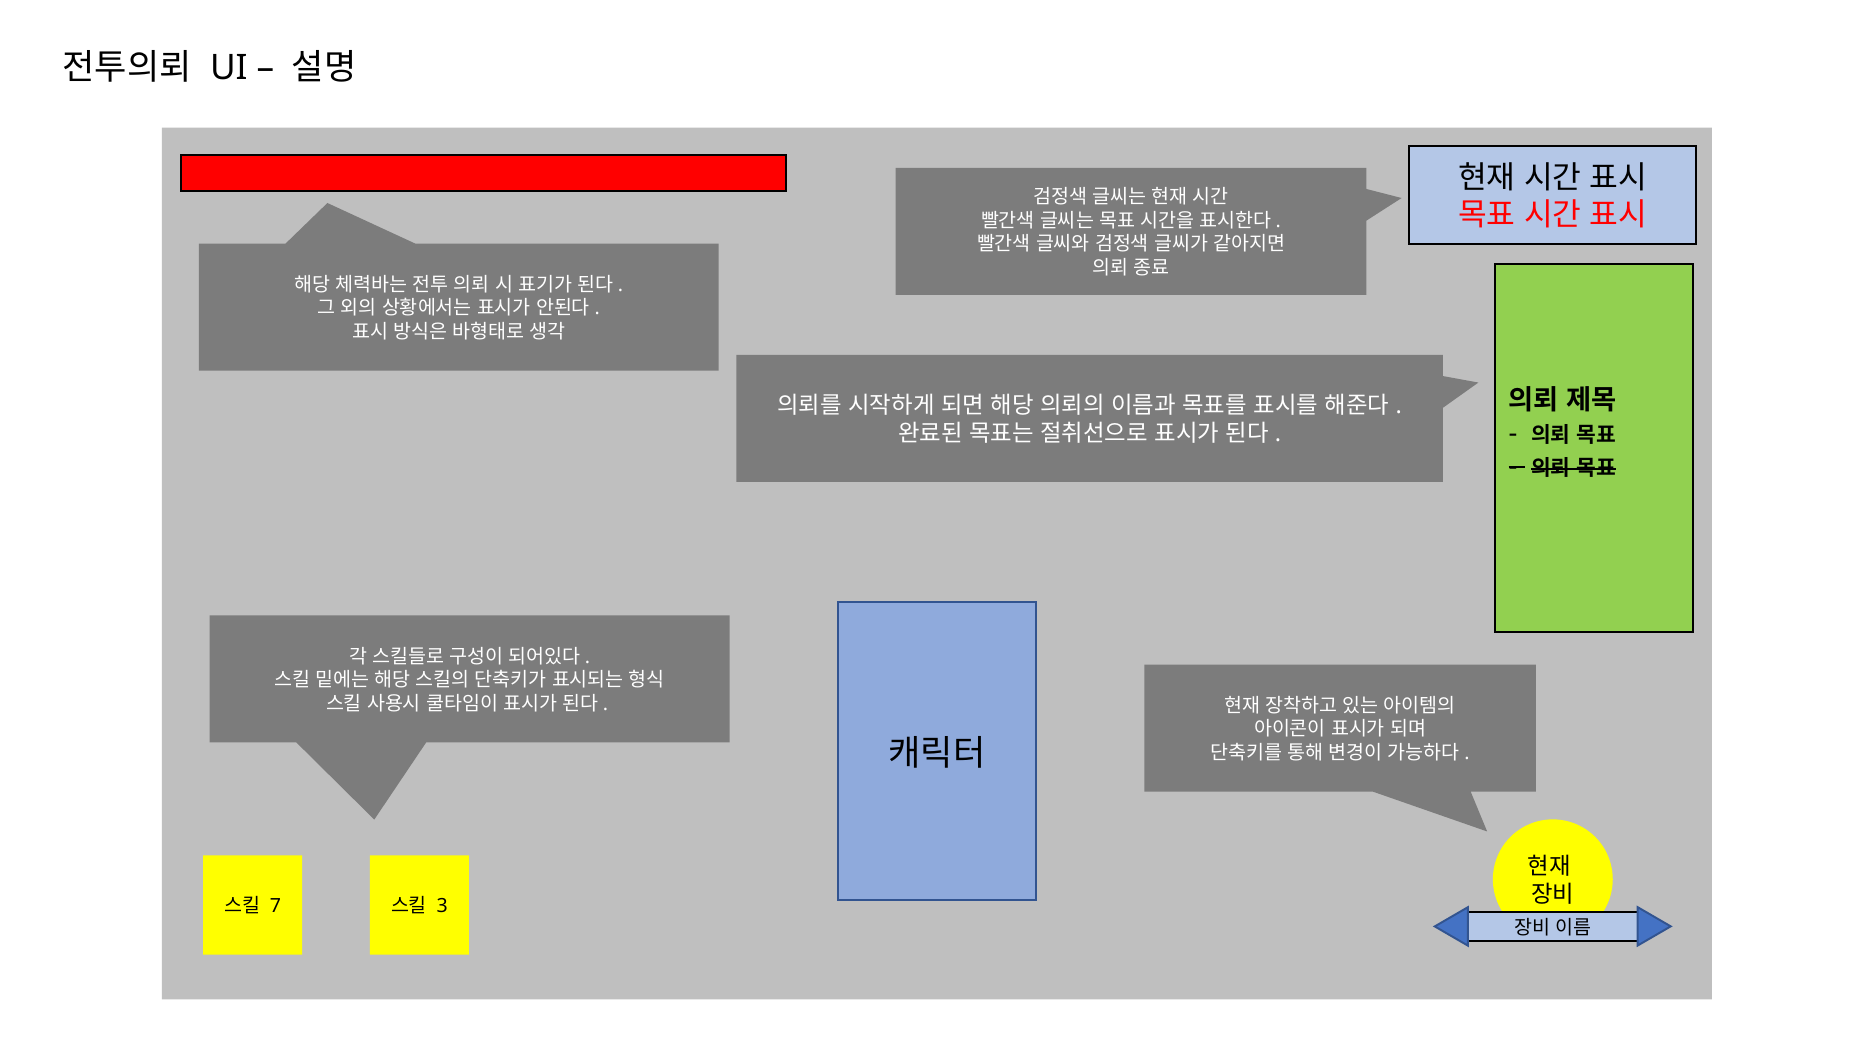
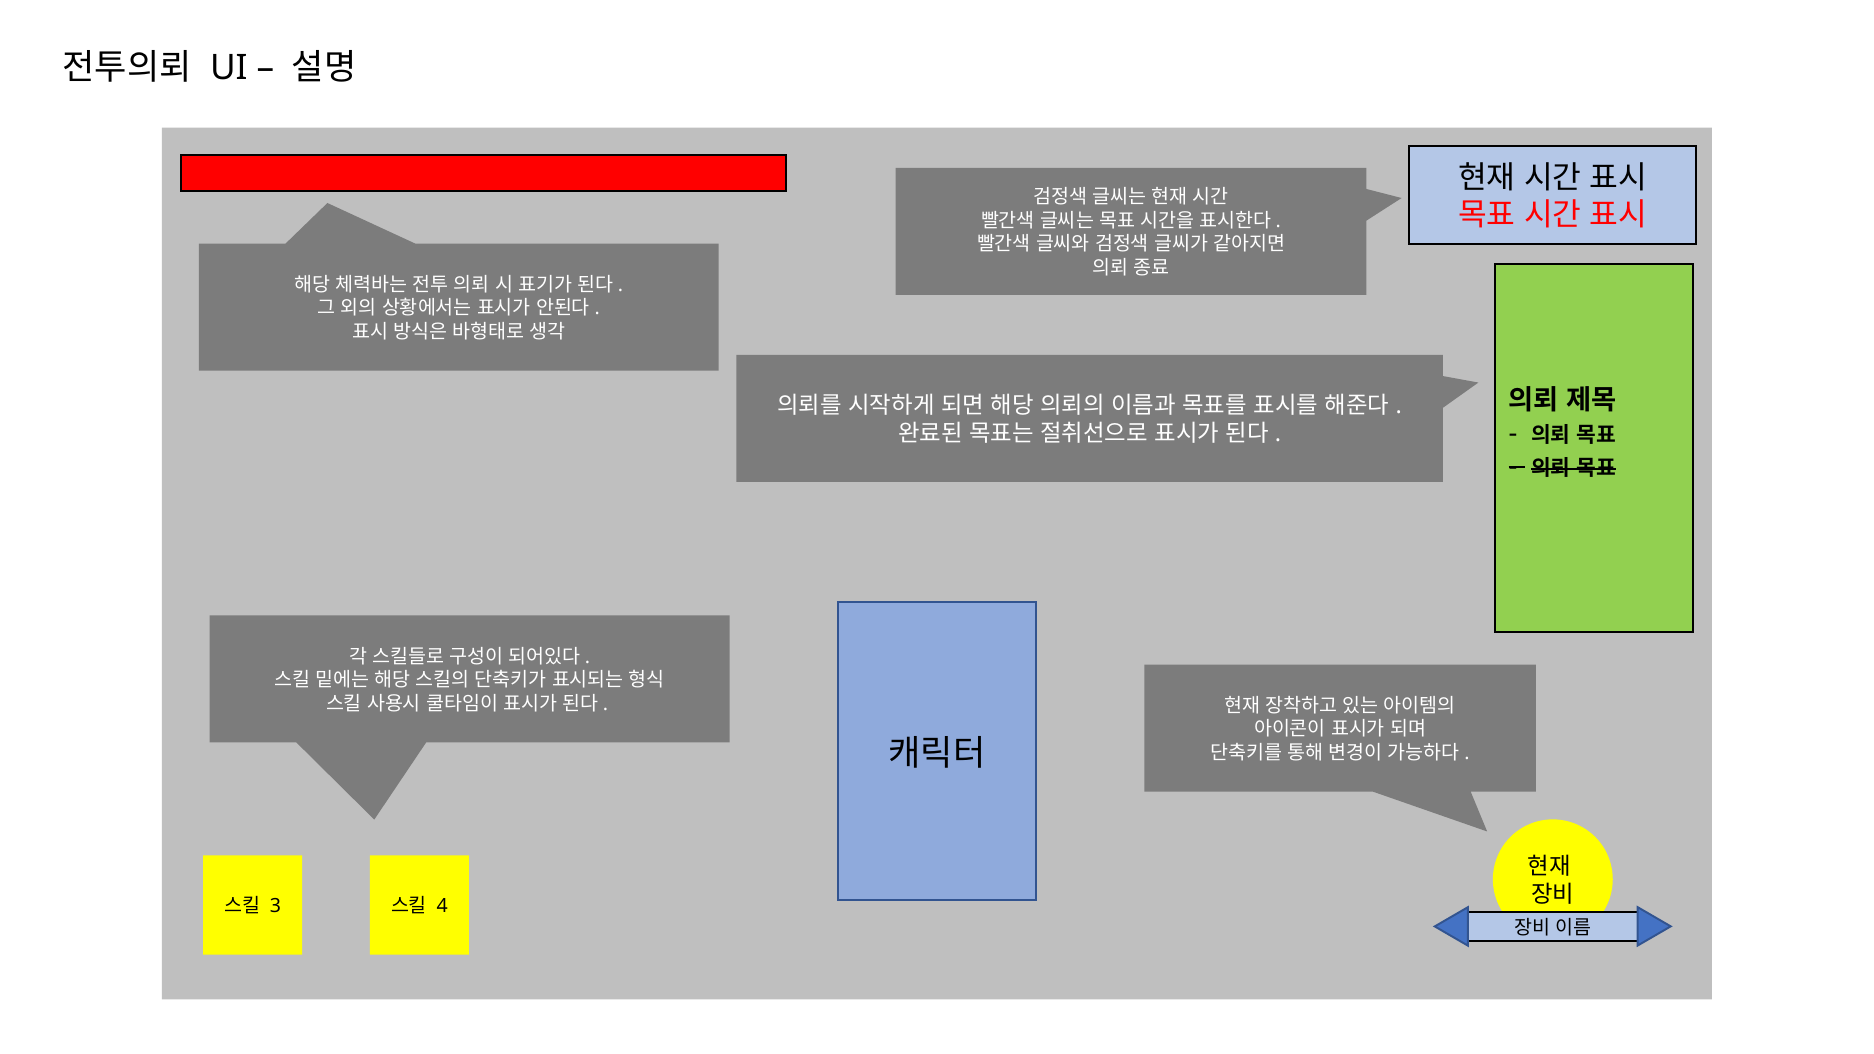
7: 7 -> 3 (276, 906)
3: 3 -> 4 (442, 906)
